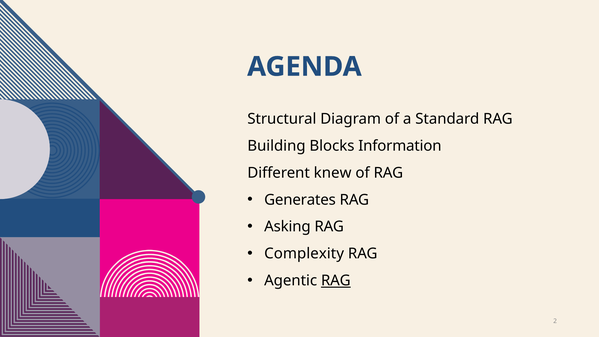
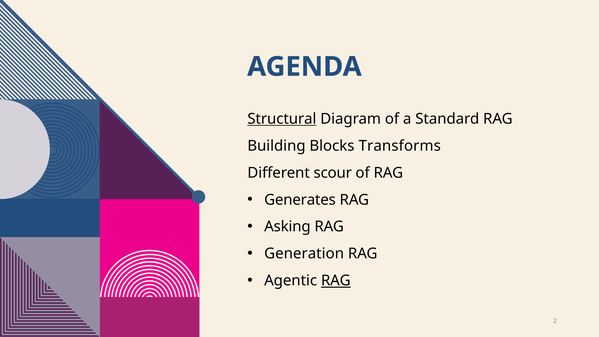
Structural underline: none -> present (282, 119)
Information: Information -> Transforms (400, 146)
knew: knew -> scour (333, 173)
Complexity: Complexity -> Generation (304, 254)
